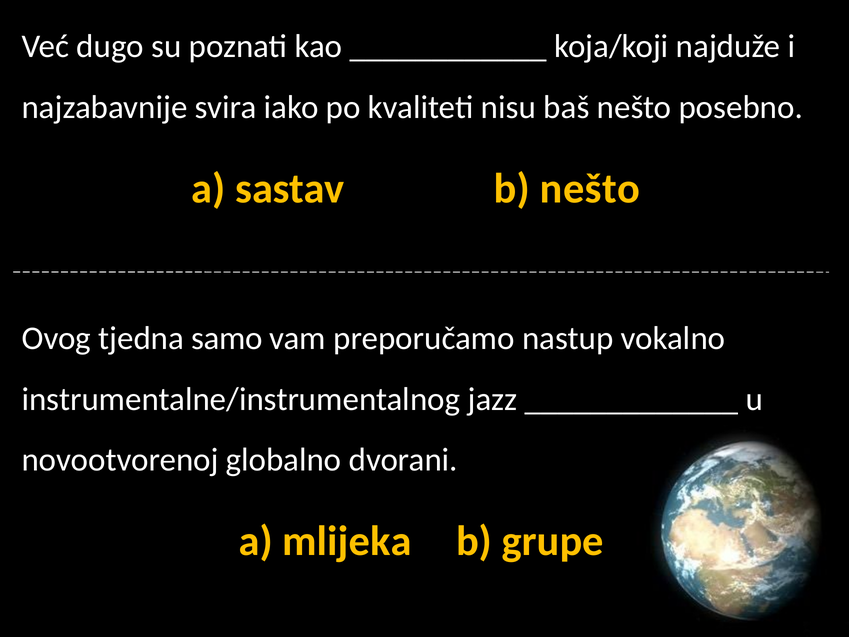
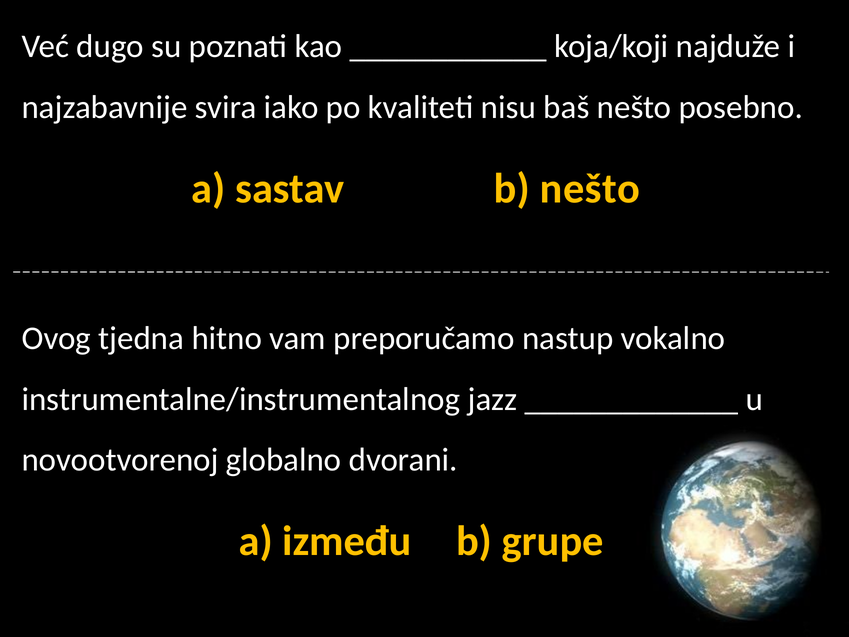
samo: samo -> hitno (227, 338)
mlijeka: mlijeka -> između (347, 541)
